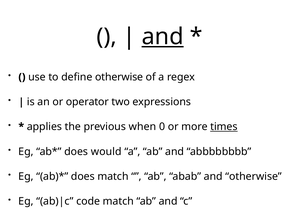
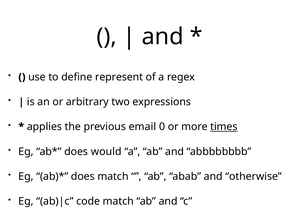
and underline: present -> none (163, 37)
define otherwise: otherwise -> represent (119, 77)
operator: operator -> arbitrary (87, 102)
when: when -> email (142, 127)
